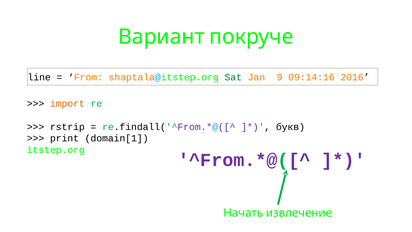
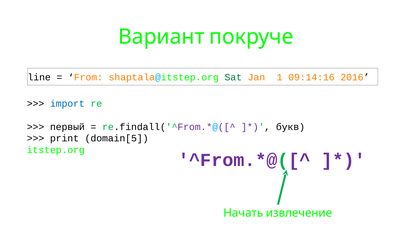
9: 9 -> 1 (280, 77)
import colour: orange -> blue (67, 104)
rstrip: rstrip -> первый (67, 127)
domain[1: domain[1 -> domain[5 (117, 138)
